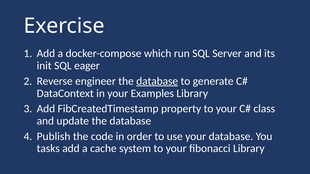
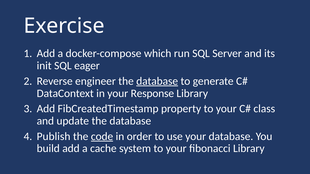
Examples: Examples -> Response (152, 93)
code underline: none -> present (102, 137)
tasks: tasks -> build (48, 149)
